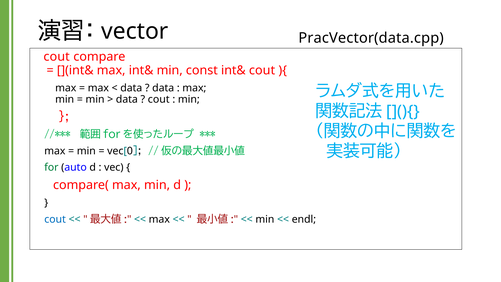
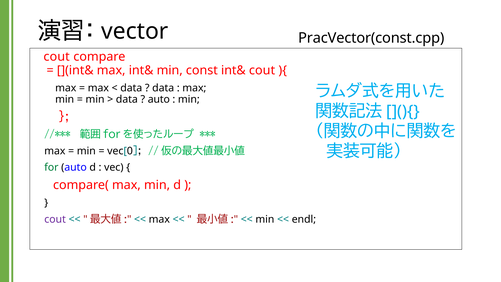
PracVector(data.cpp: PracVector(data.cpp -> PracVector(const.cpp (371, 38)
cout: cout -> auto (159, 99)
cout colour: blue -> purple (55, 219)
